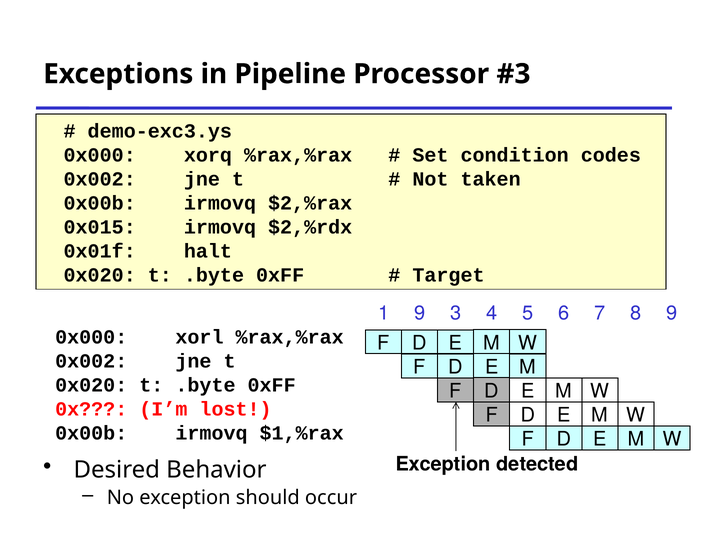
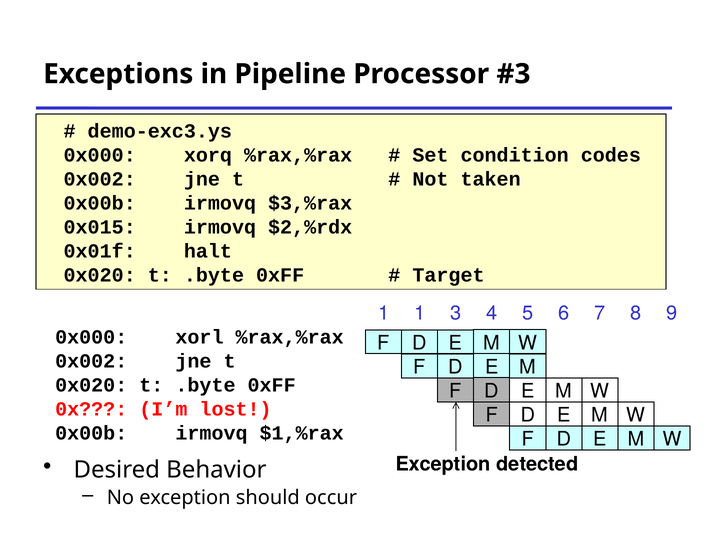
$2,%rax: $2,%rax -> $3,%rax (310, 203)
1 9: 9 -> 1 (420, 313)
